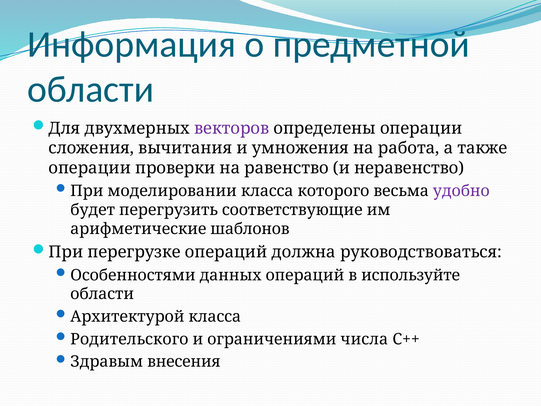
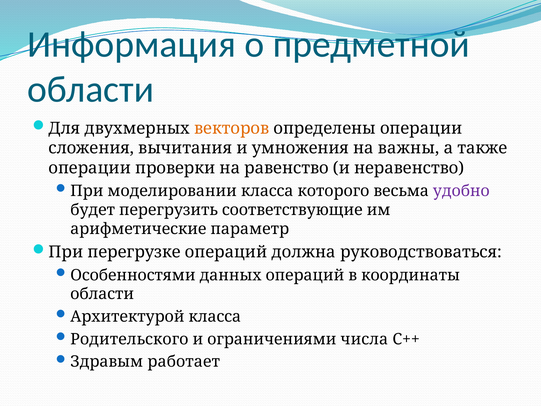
векторов colour: purple -> orange (232, 128)
работа: работа -> важны (409, 148)
шаблонов: шаблонов -> параметр (250, 229)
используйте: используйте -> координаты (411, 275)
внесения: внесения -> работает (184, 362)
